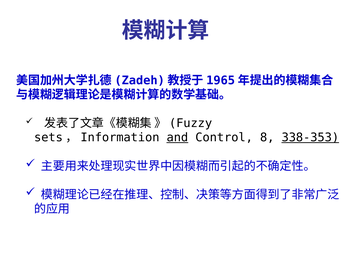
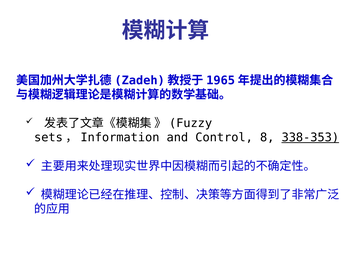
and underline: present -> none (177, 138)
